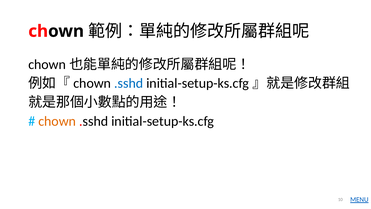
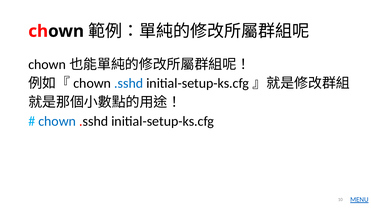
chown colour: orange -> blue (57, 121)
